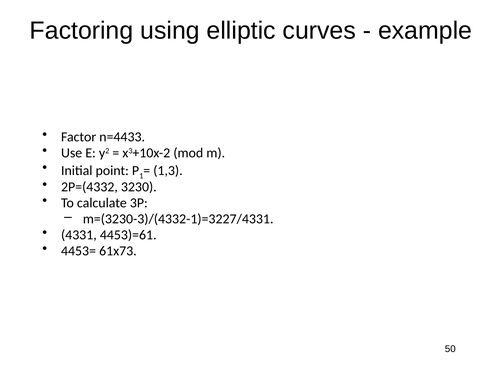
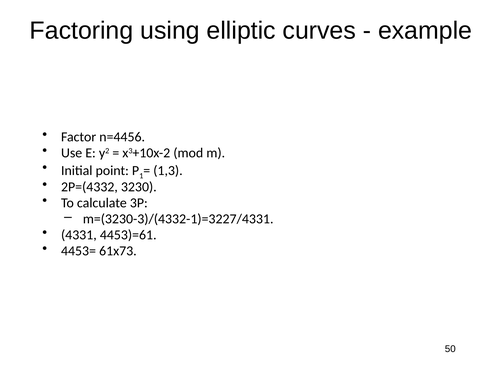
n=4433: n=4433 -> n=4456 (122, 137)
